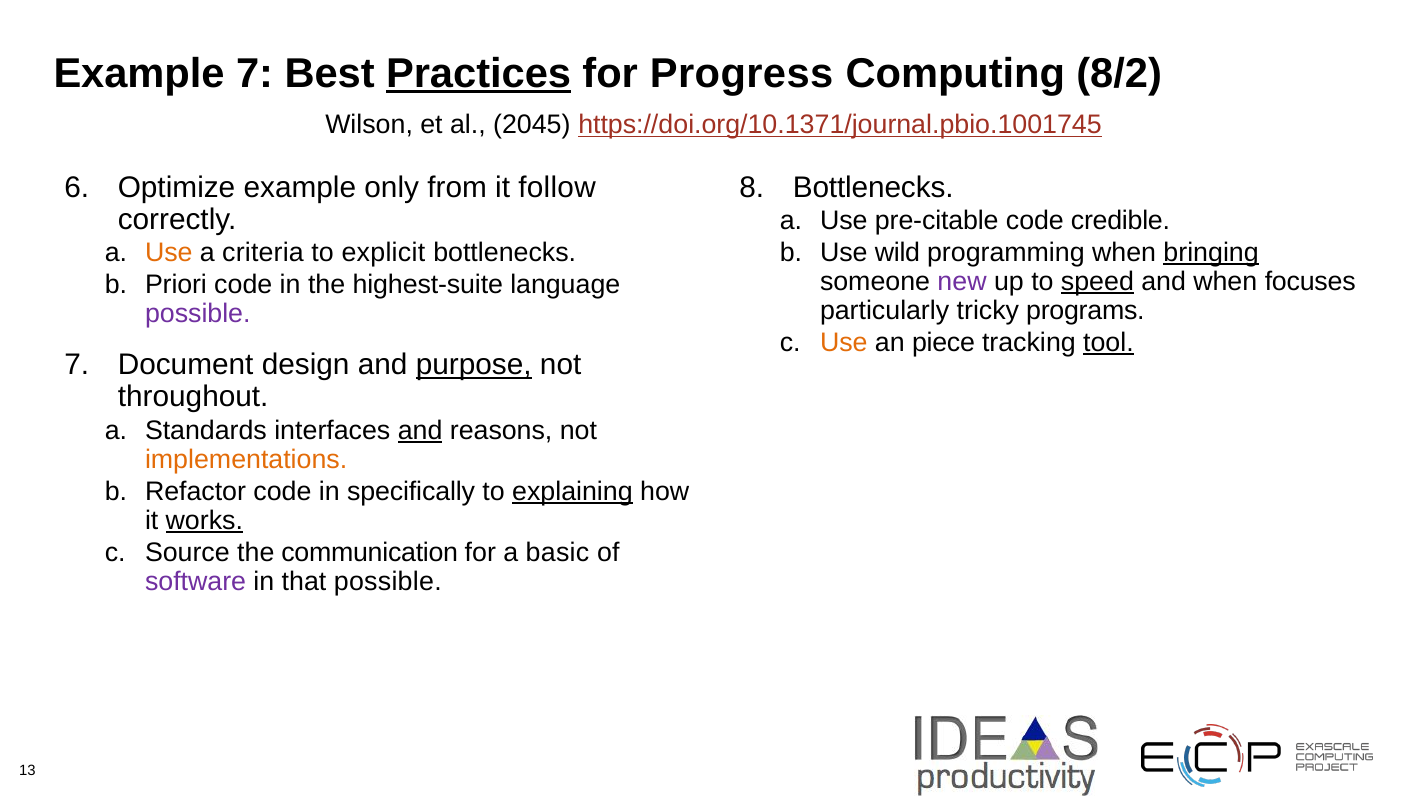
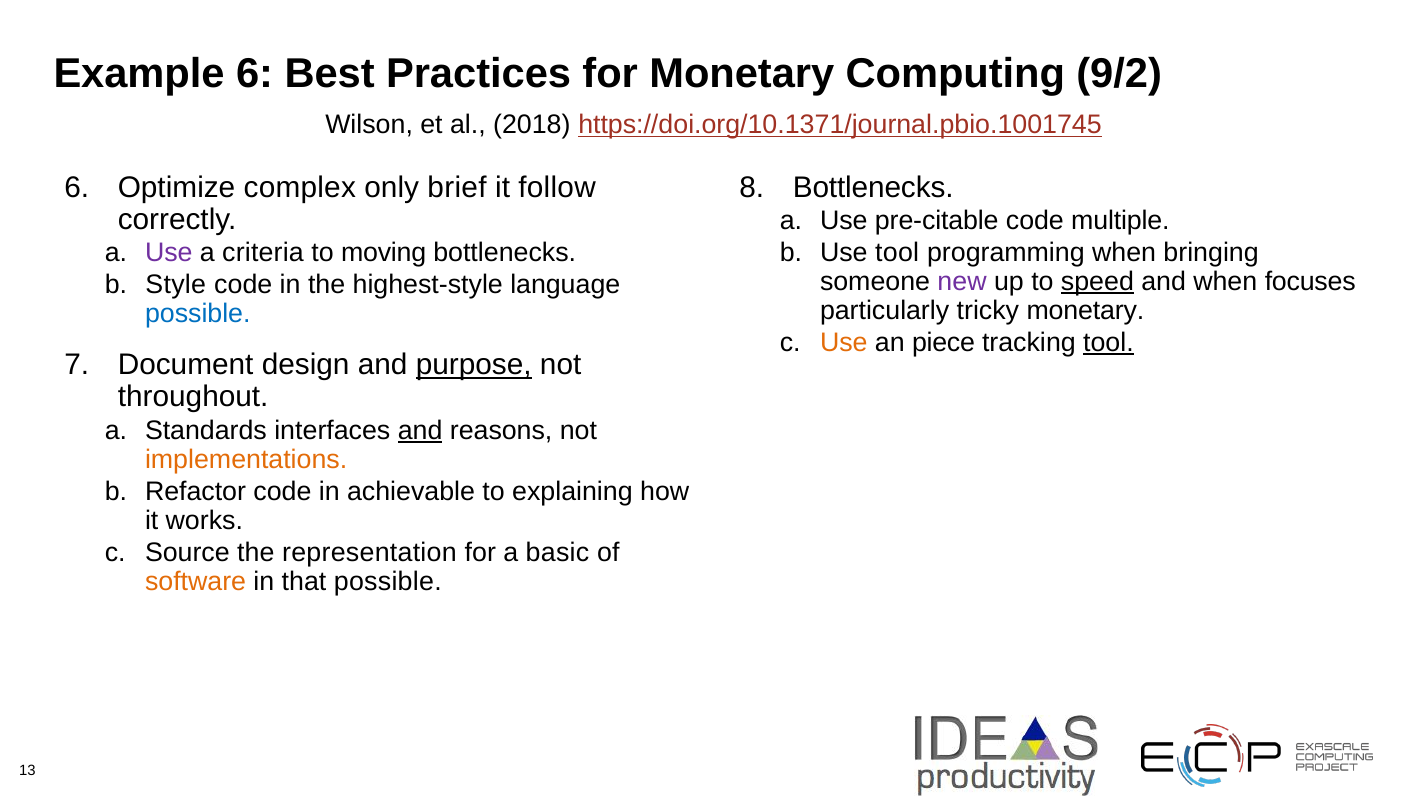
Example 7: 7 -> 6 (255, 74)
Practices underline: present -> none (479, 74)
for Progress: Progress -> Monetary (742, 74)
8/2: 8/2 -> 9/2 (1119, 74)
2045: 2045 -> 2018 (532, 125)
Optimize example: example -> complex (300, 187)
from: from -> brief (457, 187)
credible: credible -> multiple (1120, 221)
Use wild: wild -> tool (897, 253)
bringing underline: present -> none (1211, 253)
Use colour: orange -> purple (169, 253)
explicit: explicit -> moving (384, 253)
Priori: Priori -> Style (176, 285)
highest-suite: highest-suite -> highest-style (428, 285)
tricky programs: programs -> monetary (1085, 311)
possible colour: purple -> blue (198, 314)
specifically: specifically -> achievable (411, 492)
explaining underline: present -> none (572, 492)
works underline: present -> none (204, 521)
communication: communication -> representation (369, 553)
software colour: purple -> orange (196, 582)
